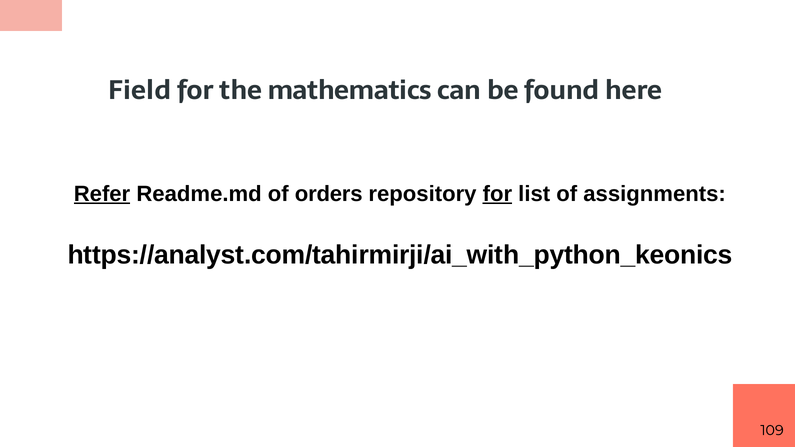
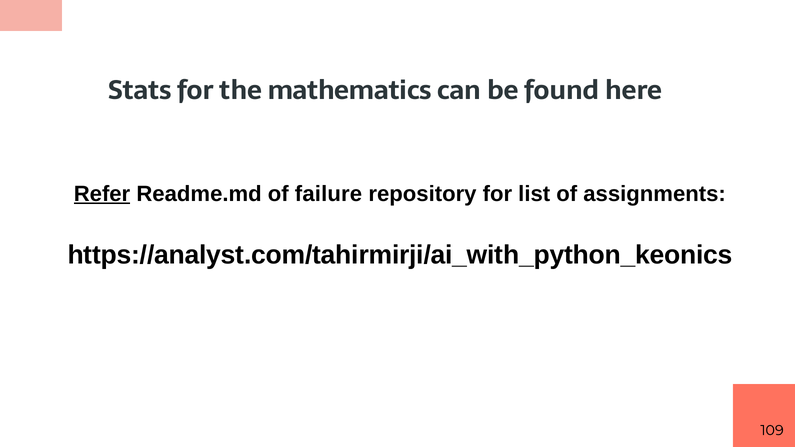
Field: Field -> Stats (140, 90)
orders: orders -> failure (329, 194)
for underline: present -> none (497, 194)
